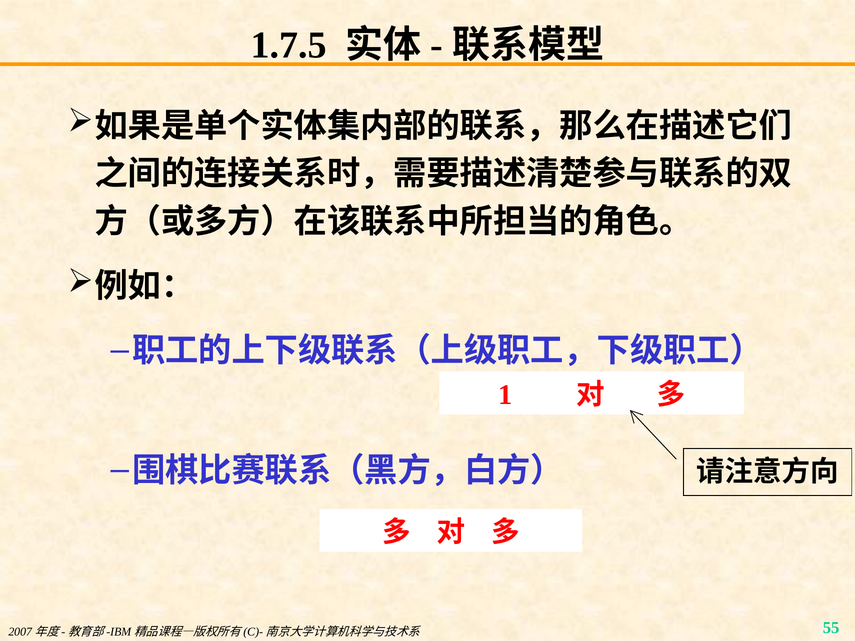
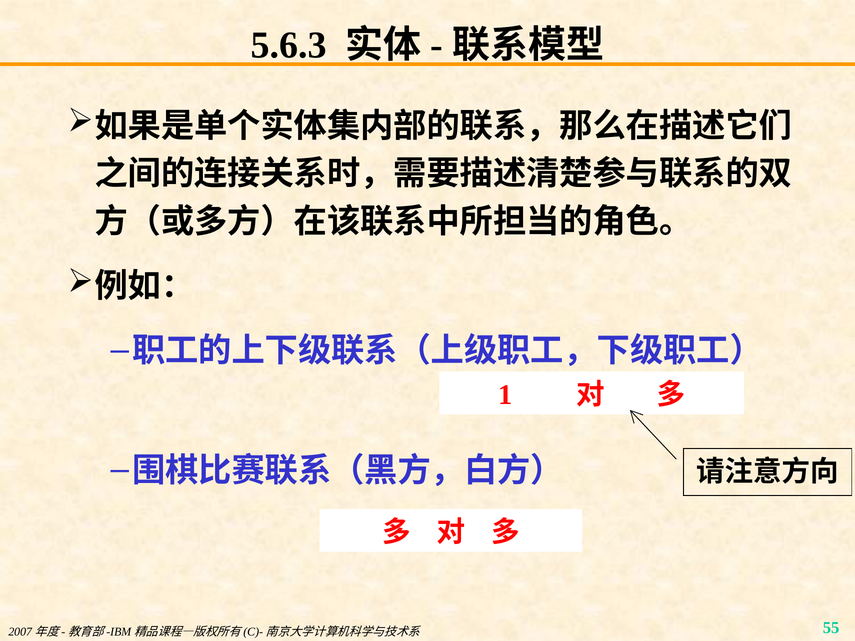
1.7.5: 1.7.5 -> 5.6.3 (289, 45)
